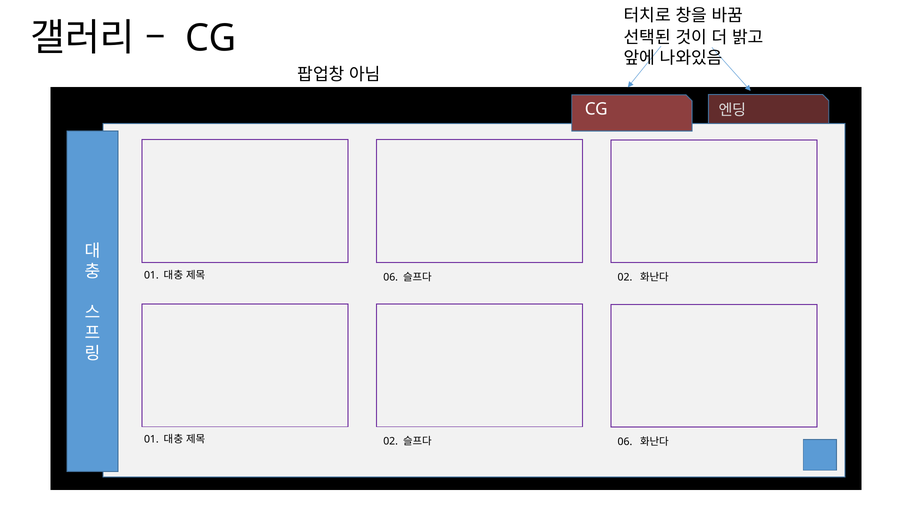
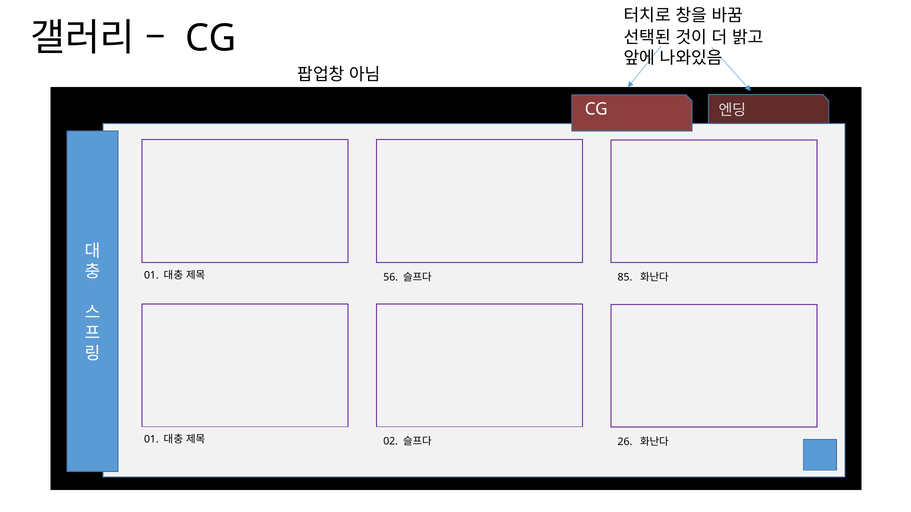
06: 06 -> 56 (391, 277)
02: 02 -> 85 (625, 278)
06: 06 -> 26 (625, 442)
